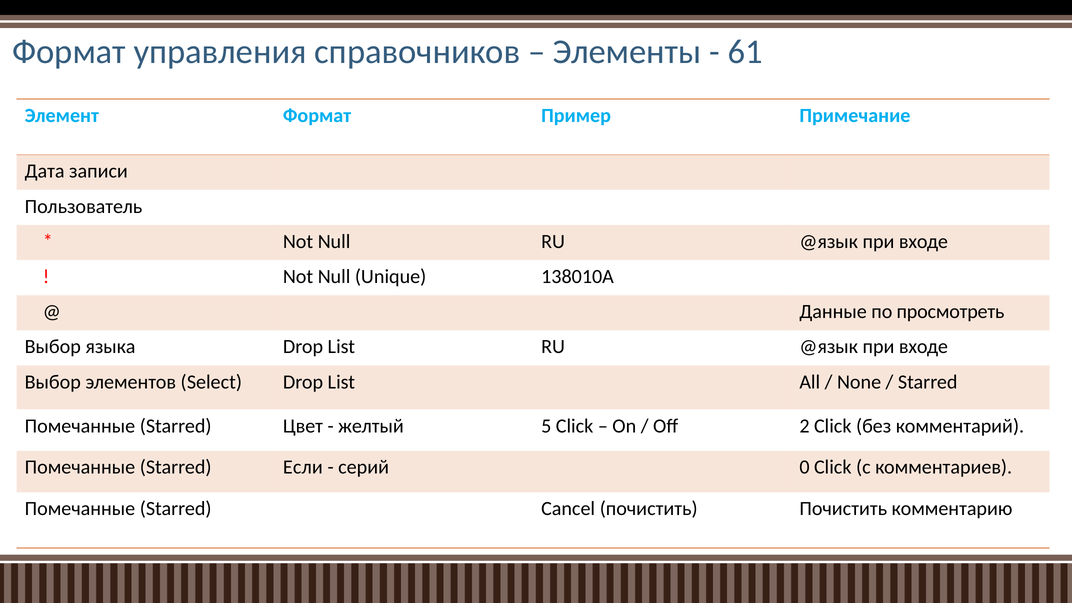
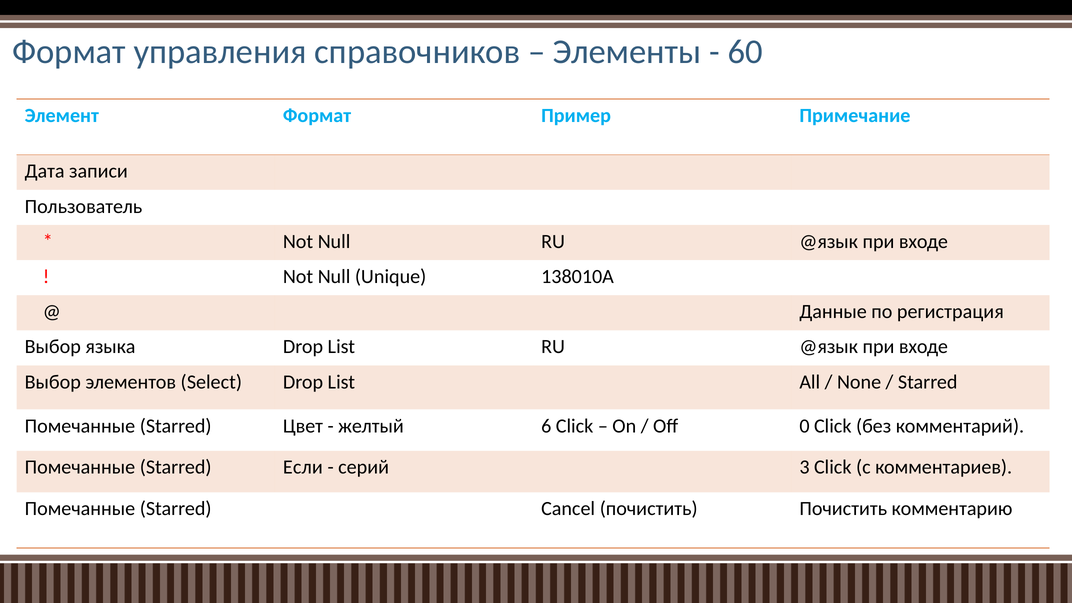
61: 61 -> 60 (745, 52)
просмотреть: просмотреть -> регистрация (950, 312)
5: 5 -> 6 (546, 426)
2: 2 -> 0 (805, 426)
0: 0 -> 3 (805, 467)
